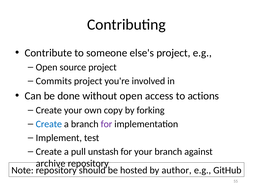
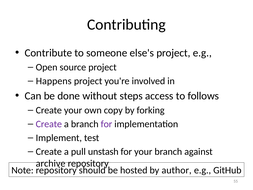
Commits: Commits -> Happens (54, 81)
without open: open -> steps (131, 96)
actions: actions -> follows (203, 96)
Create colour: blue -> purple (49, 124)
